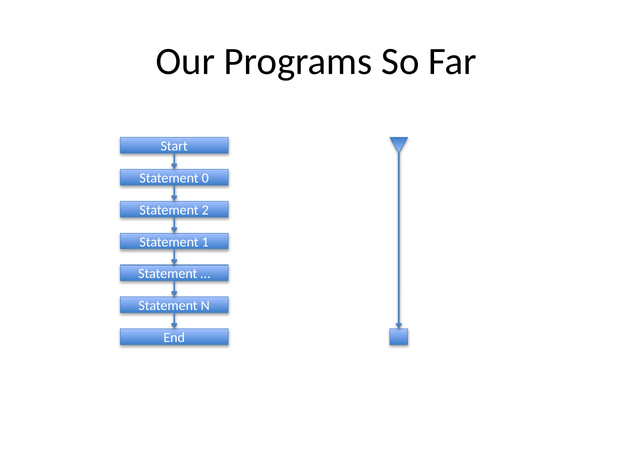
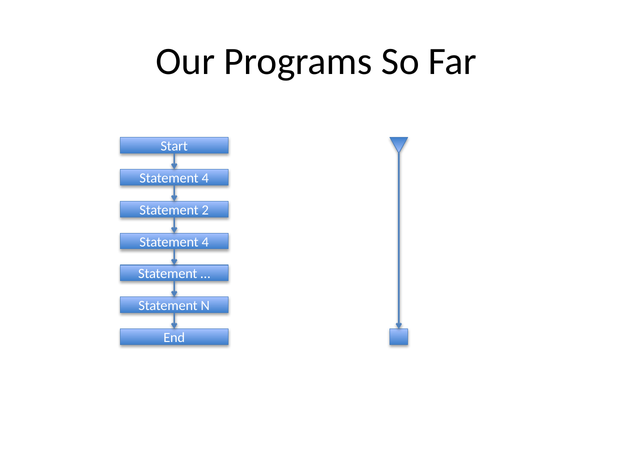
0: 0 -> 4 (205, 178)
1: 1 -> 4 (205, 242)
